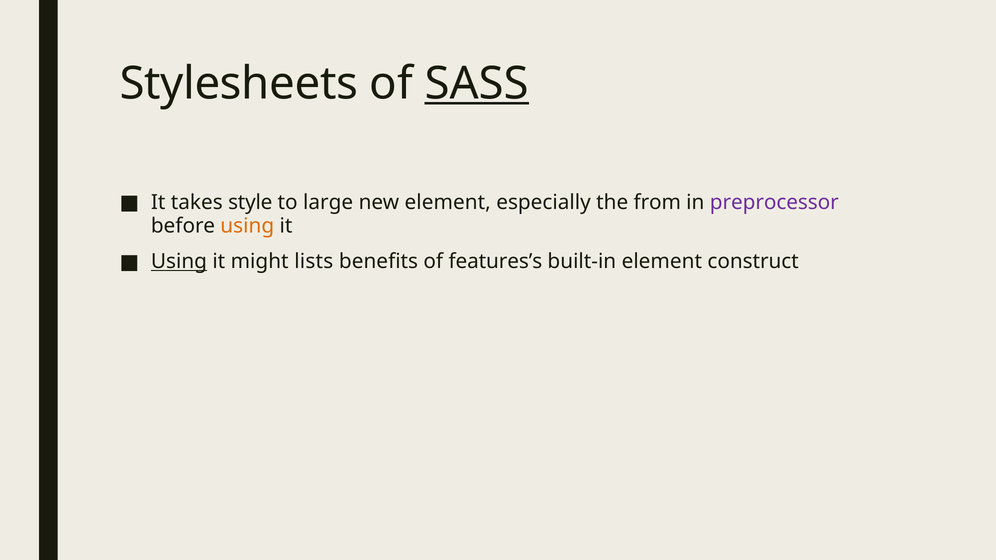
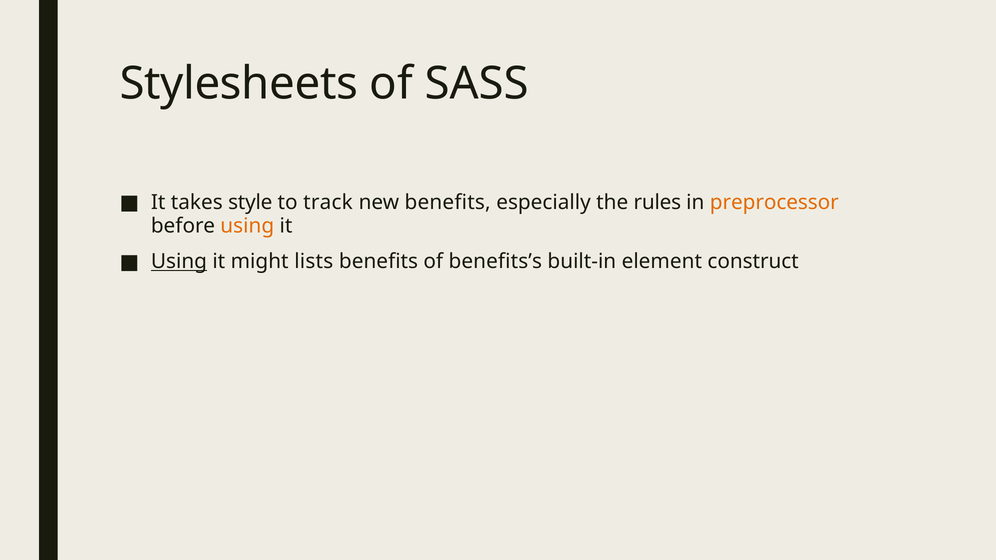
SASS underline: present -> none (477, 84)
large: large -> track (328, 202)
new element: element -> benefits (448, 202)
from: from -> rules (657, 202)
preprocessor colour: purple -> orange (774, 202)
features’s: features’s -> benefits’s (495, 262)
